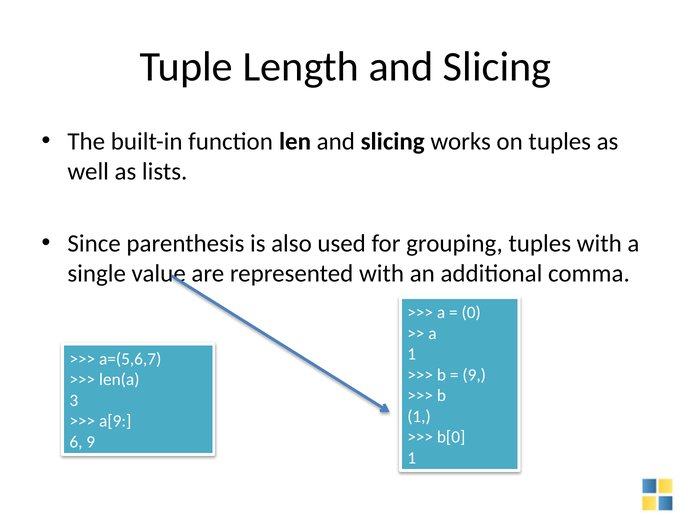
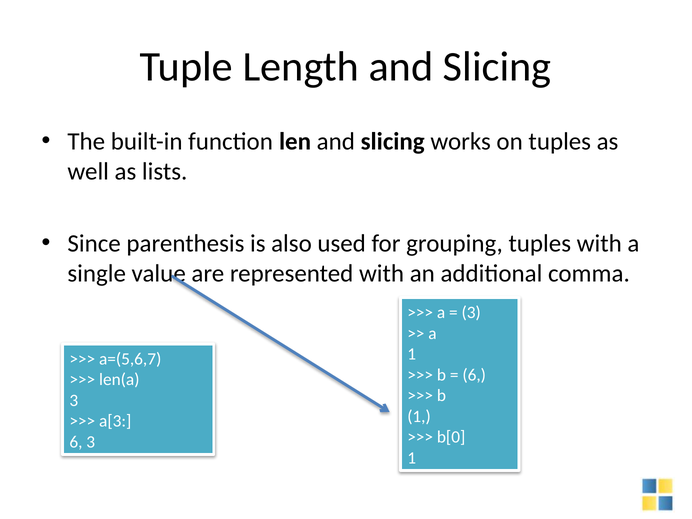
0: 0 -> 3 (471, 313)
9: 9 -> 6 (474, 375)
a[9: a[9 -> a[3 (115, 421)
6 9: 9 -> 3 (91, 442)
